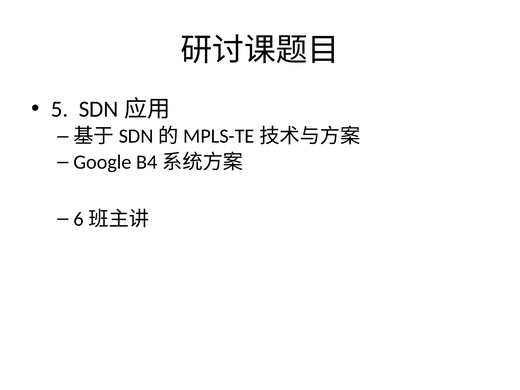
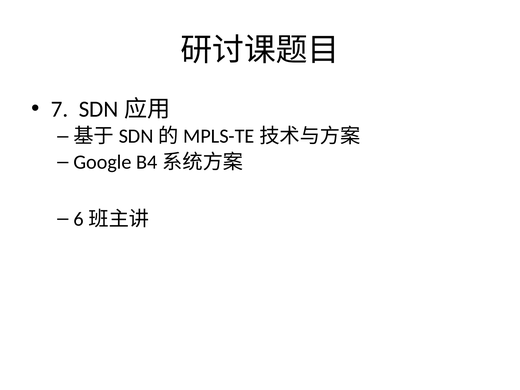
5: 5 -> 7 (59, 109)
